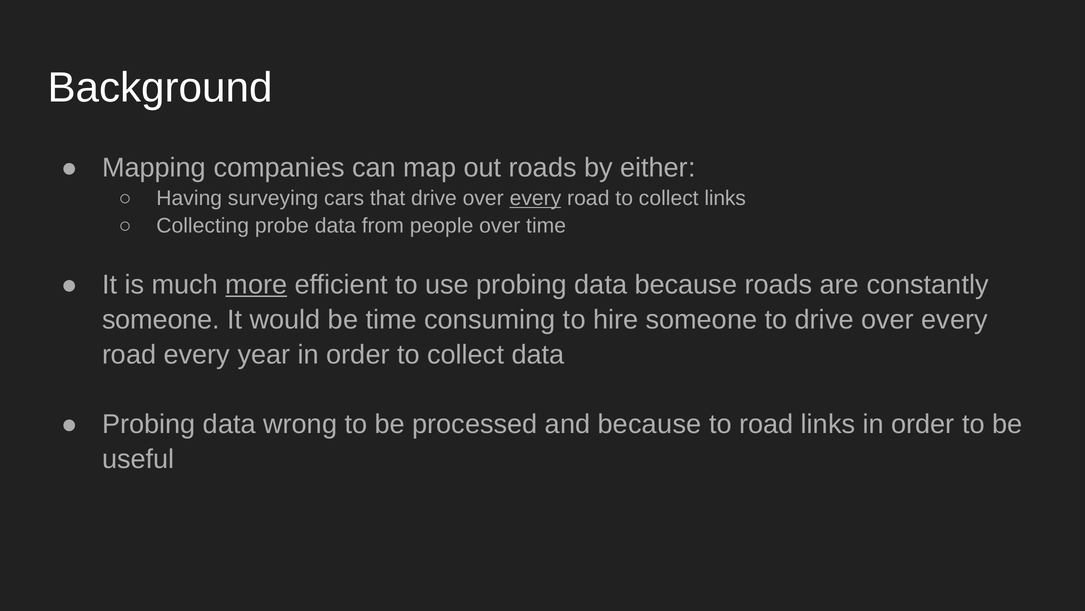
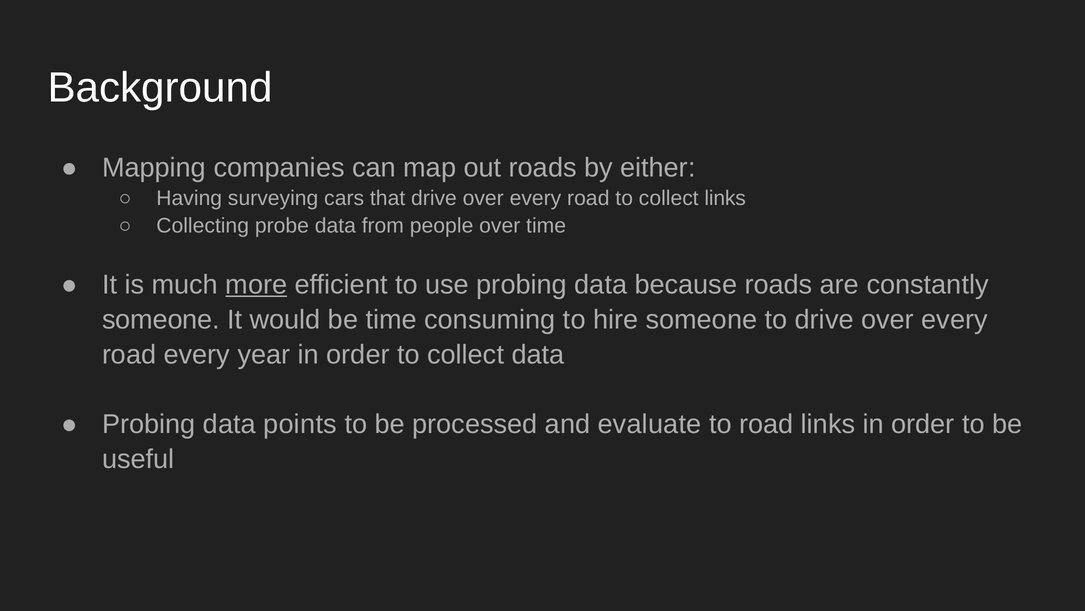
every underline: present -> none (535, 198)
wrong: wrong -> points (300, 424)
and because: because -> evaluate (650, 424)
